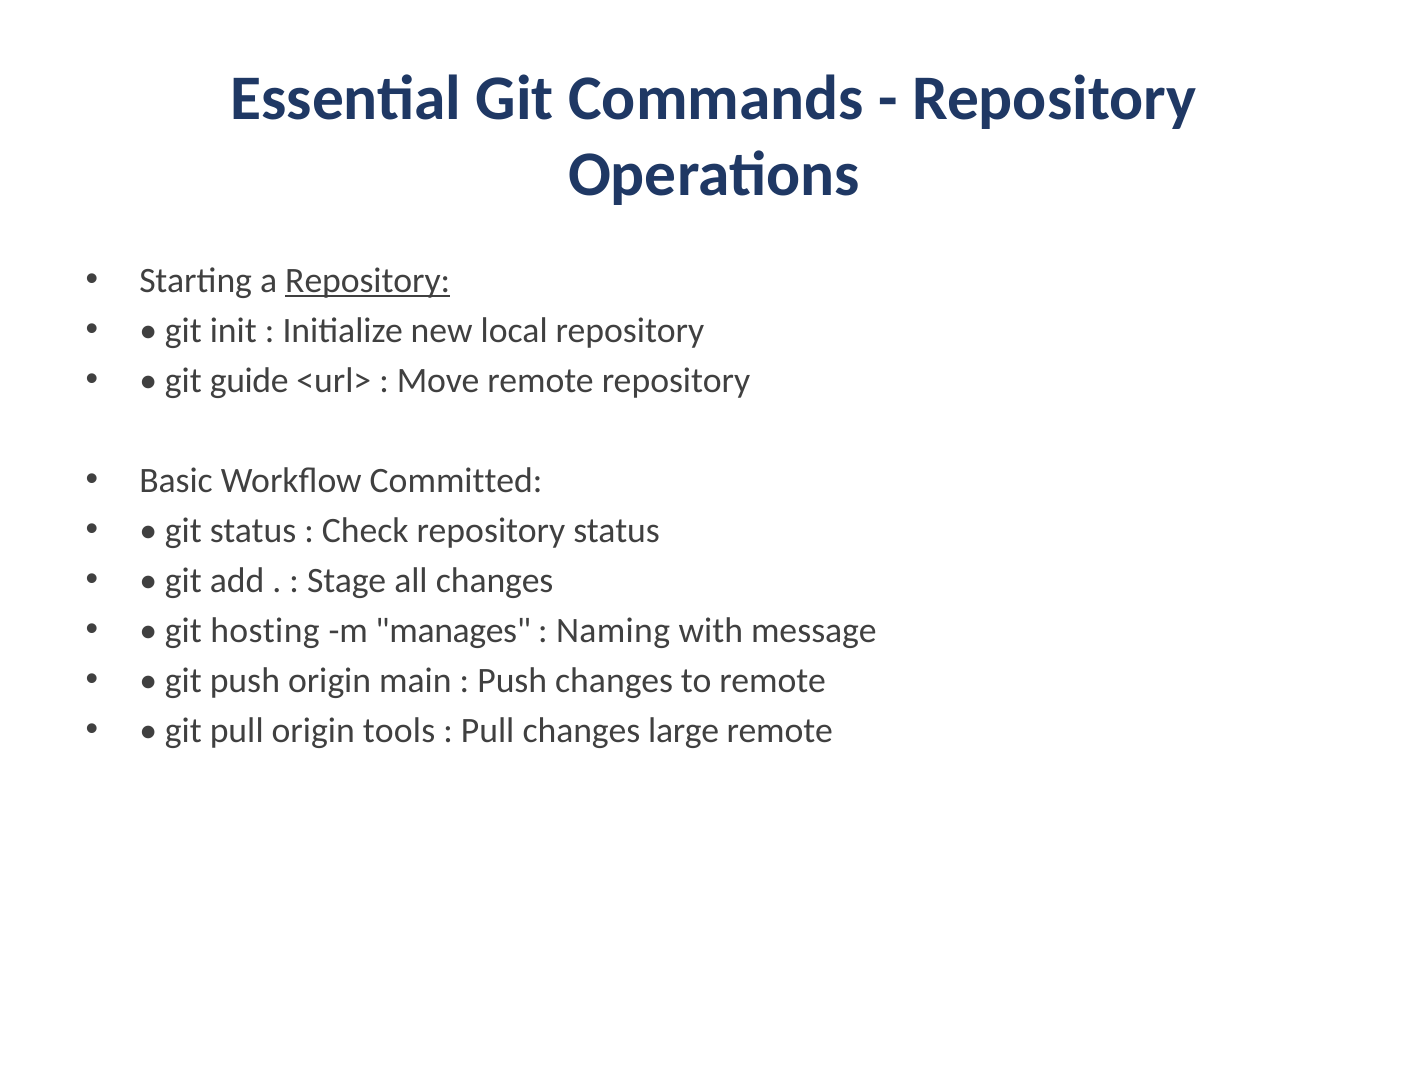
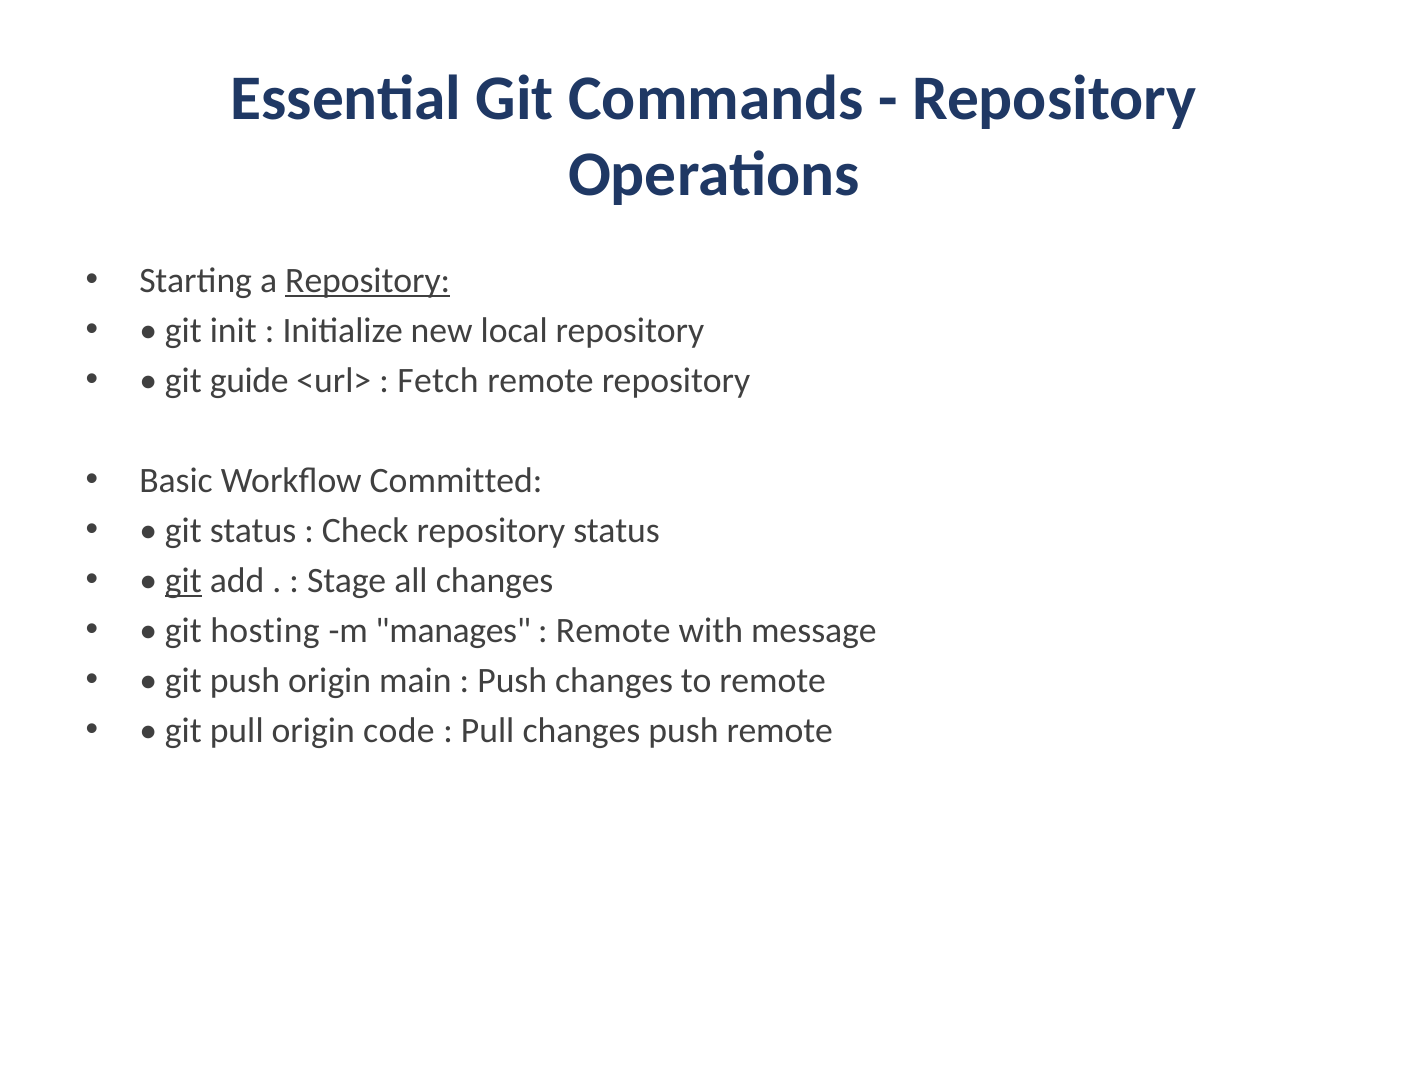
Move: Move -> Fetch (438, 381)
git underline: none -> present (183, 581)
Naming: Naming -> Remote (613, 631)
tools: tools -> code (399, 731)
changes large: large -> push (683, 731)
